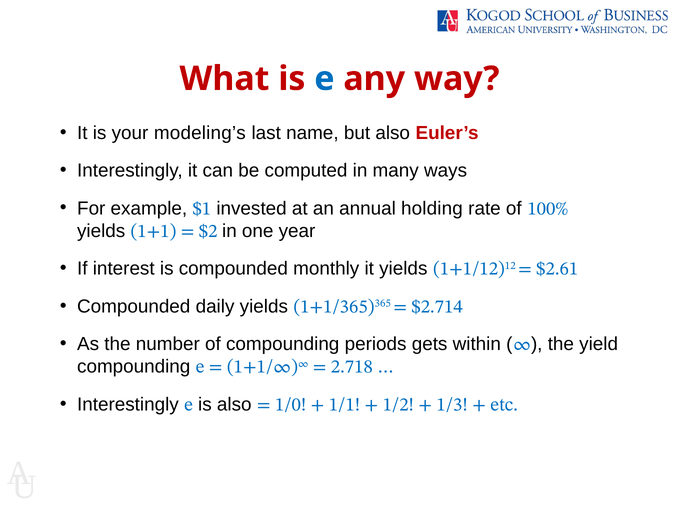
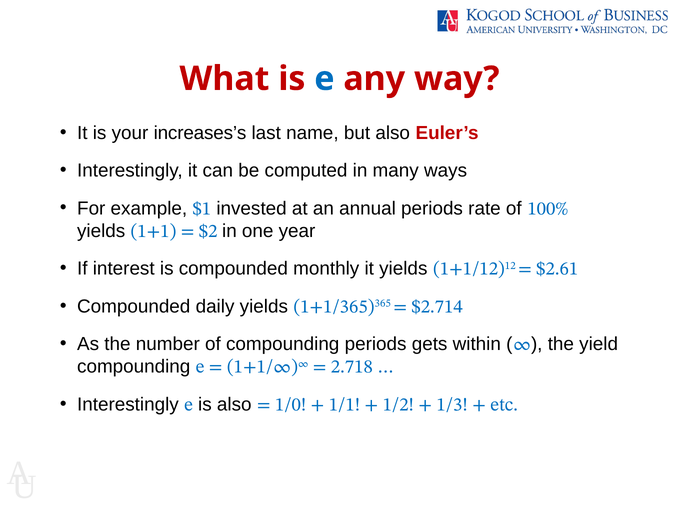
modeling’s: modeling’s -> increases’s (200, 133)
annual holding: holding -> periods (432, 208)
